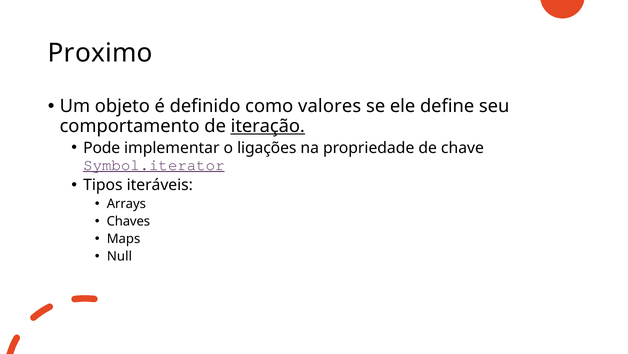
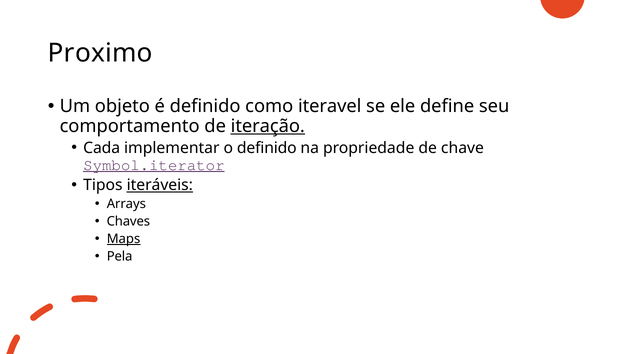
valores: valores -> iteravel (330, 106)
Pode: Pode -> Cada (102, 148)
o ligações: ligações -> definido (267, 148)
iteráveis underline: none -> present (160, 185)
Maps underline: none -> present (124, 238)
Null: Null -> Pela (120, 256)
